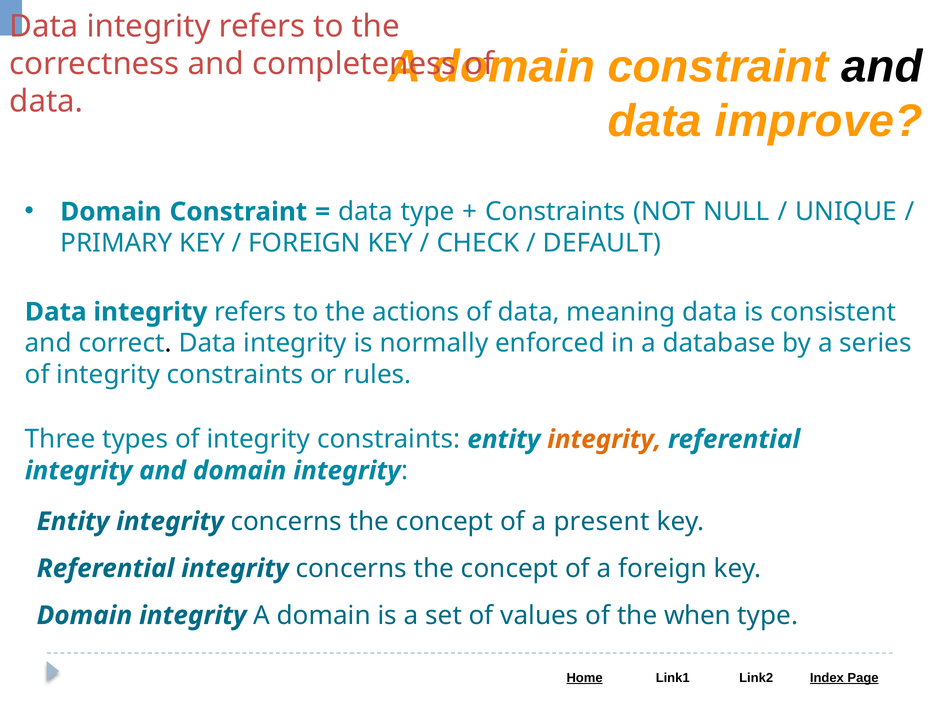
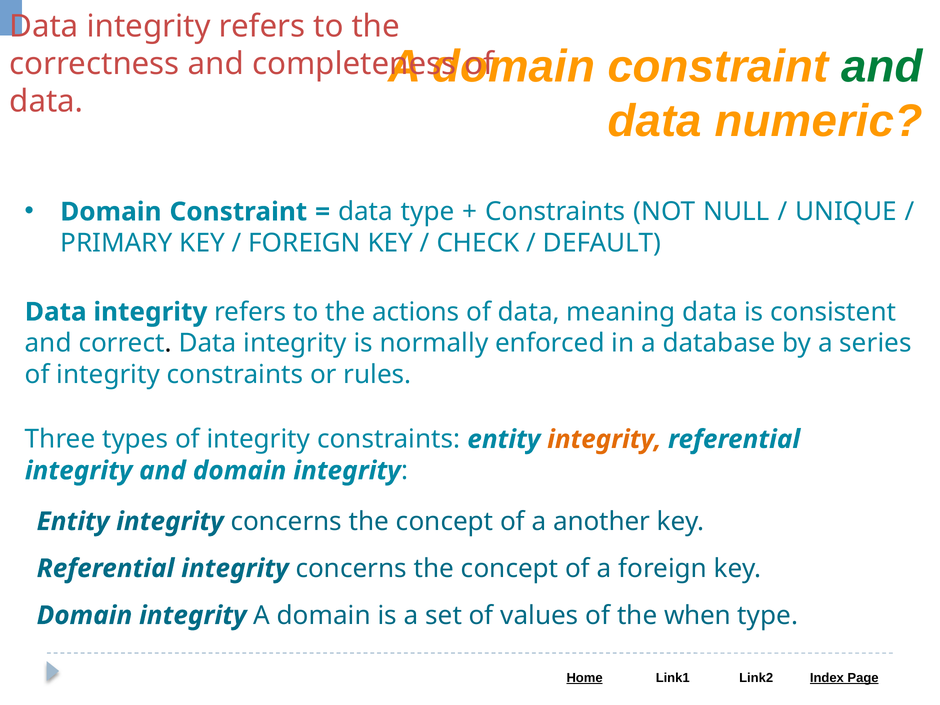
and colour: black -> green (882, 67)
improve: improve -> numeric (818, 121)
present: present -> another (602, 521)
